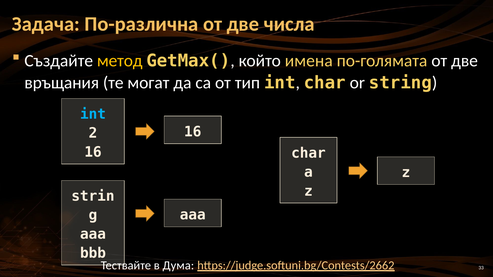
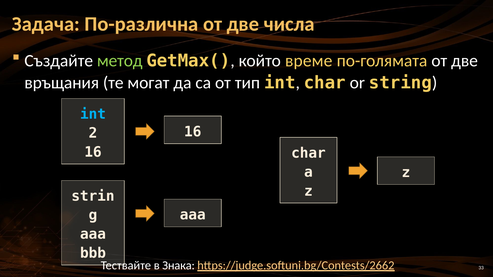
метод colour: yellow -> light green (120, 61)
имена: имена -> време (309, 61)
Дума: Дума -> Знака (179, 266)
